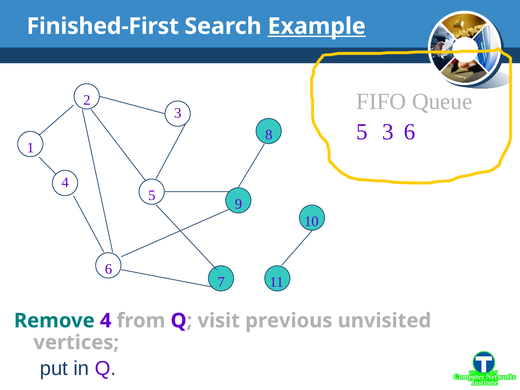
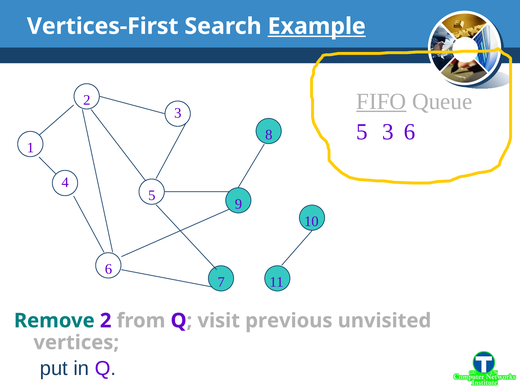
Finished-First: Finished-First -> Vertices-First (103, 26)
FIFO underline: none -> present (381, 101)
Remove 4: 4 -> 2 (106, 321)
